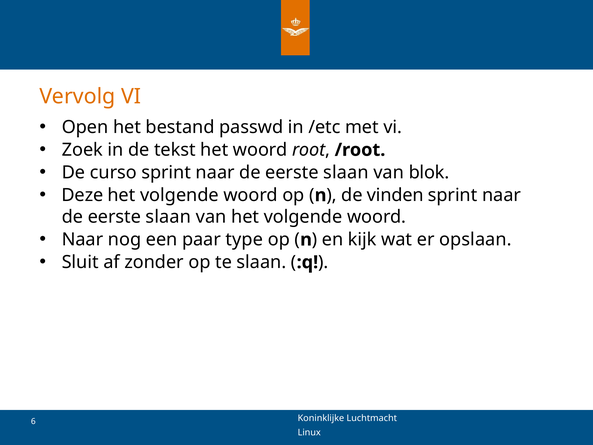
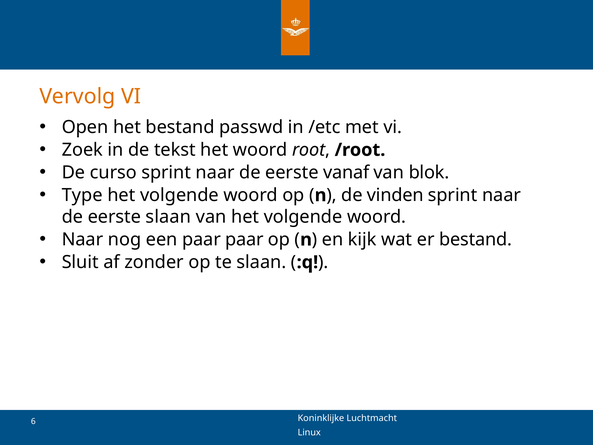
slaan: slaan -> vanaf (346, 172)
Deze: Deze -> Type (82, 195)
paar type: type -> paar (244, 239)
er opslaan: opslaan -> bestand (476, 239)
